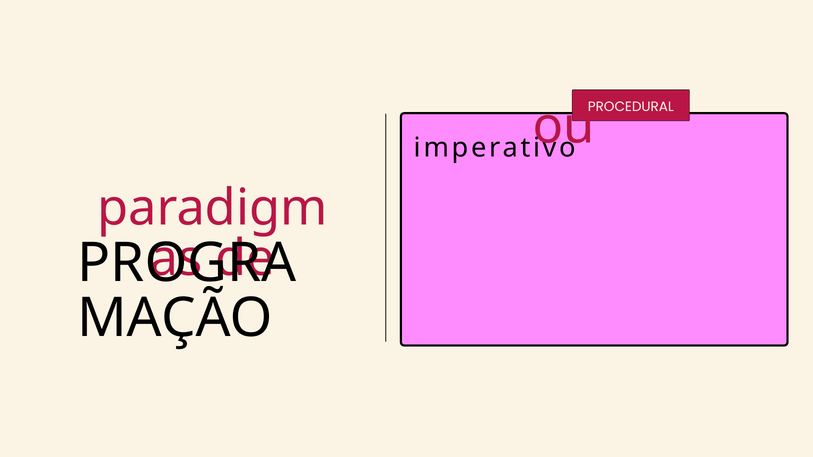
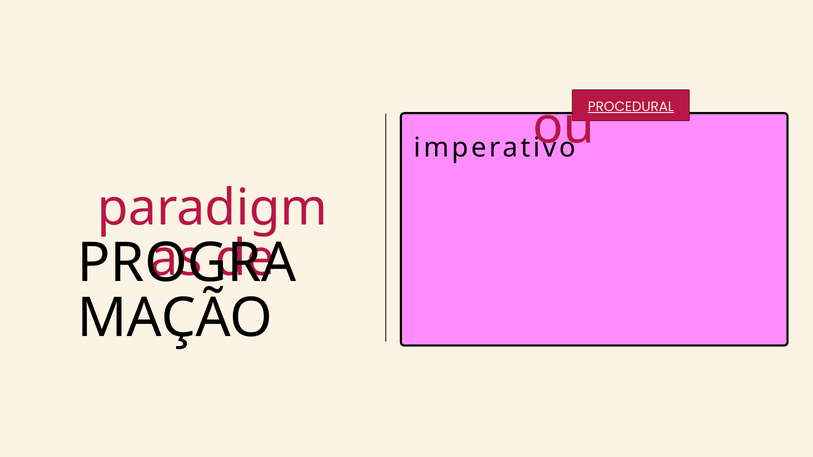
PROCEDURAL underline: none -> present (631, 107)
